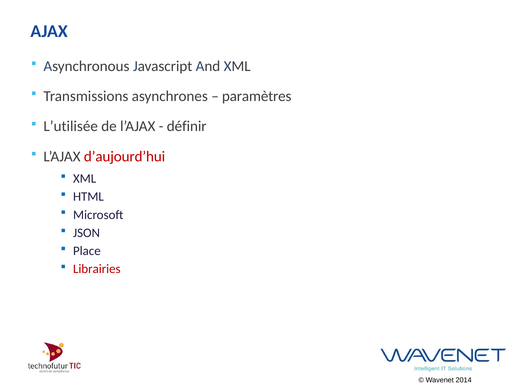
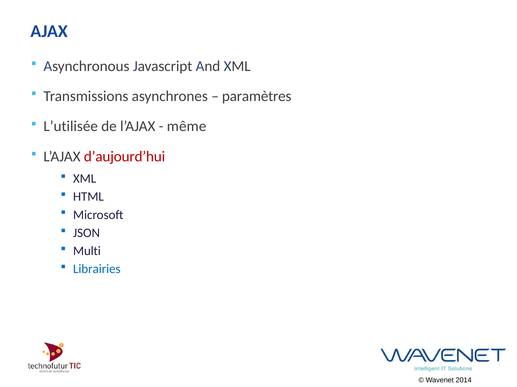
définir: définir -> même (187, 127)
Place: Place -> Multi (87, 251)
Librairies colour: red -> blue (97, 269)
